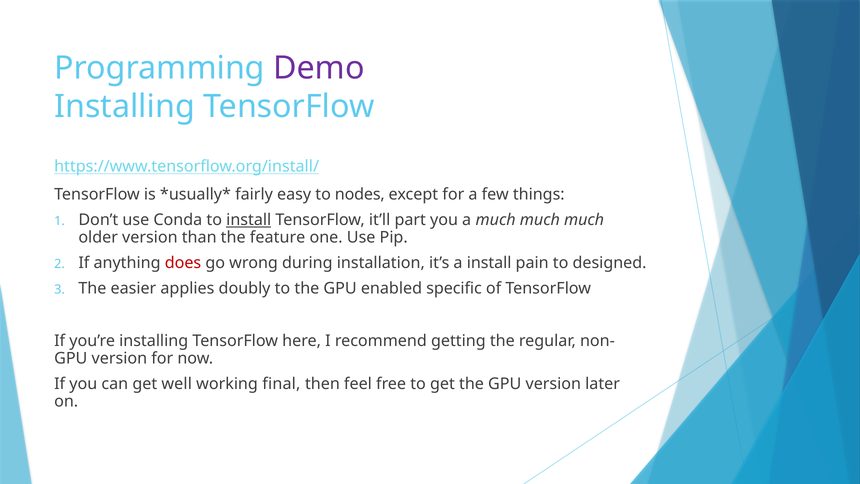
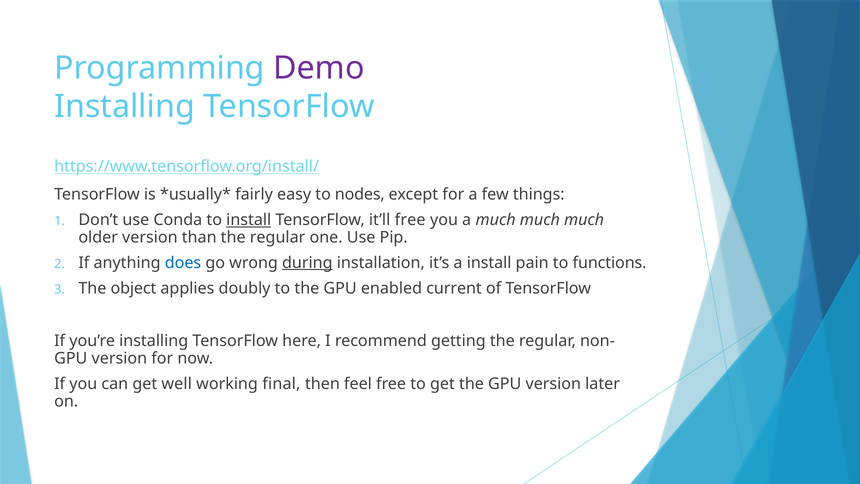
it’ll part: part -> free (410, 220)
than the feature: feature -> regular (278, 237)
does colour: red -> blue (183, 263)
during underline: none -> present (307, 263)
designed: designed -> functions (610, 263)
easier: easier -> object (133, 288)
specific: specific -> current (454, 288)
